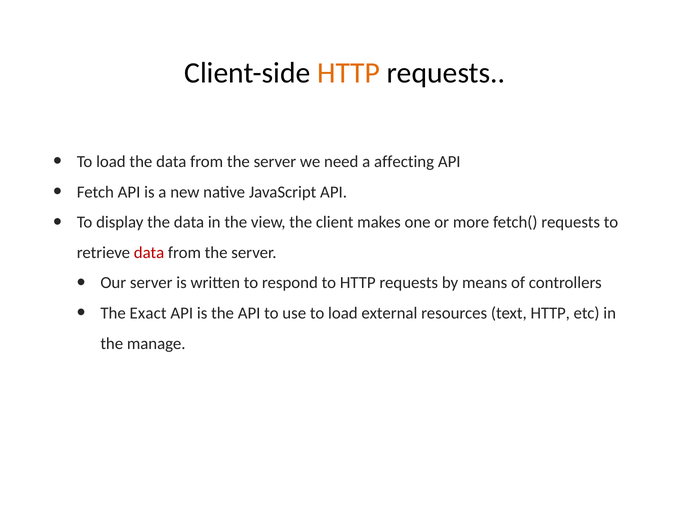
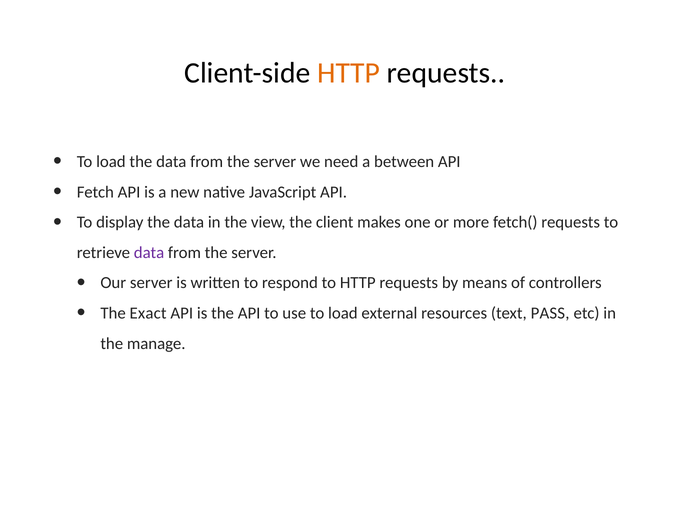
affecting: affecting -> between (404, 162)
data colour: red -> purple (149, 252)
text HTTP: HTTP -> PASS (550, 313)
